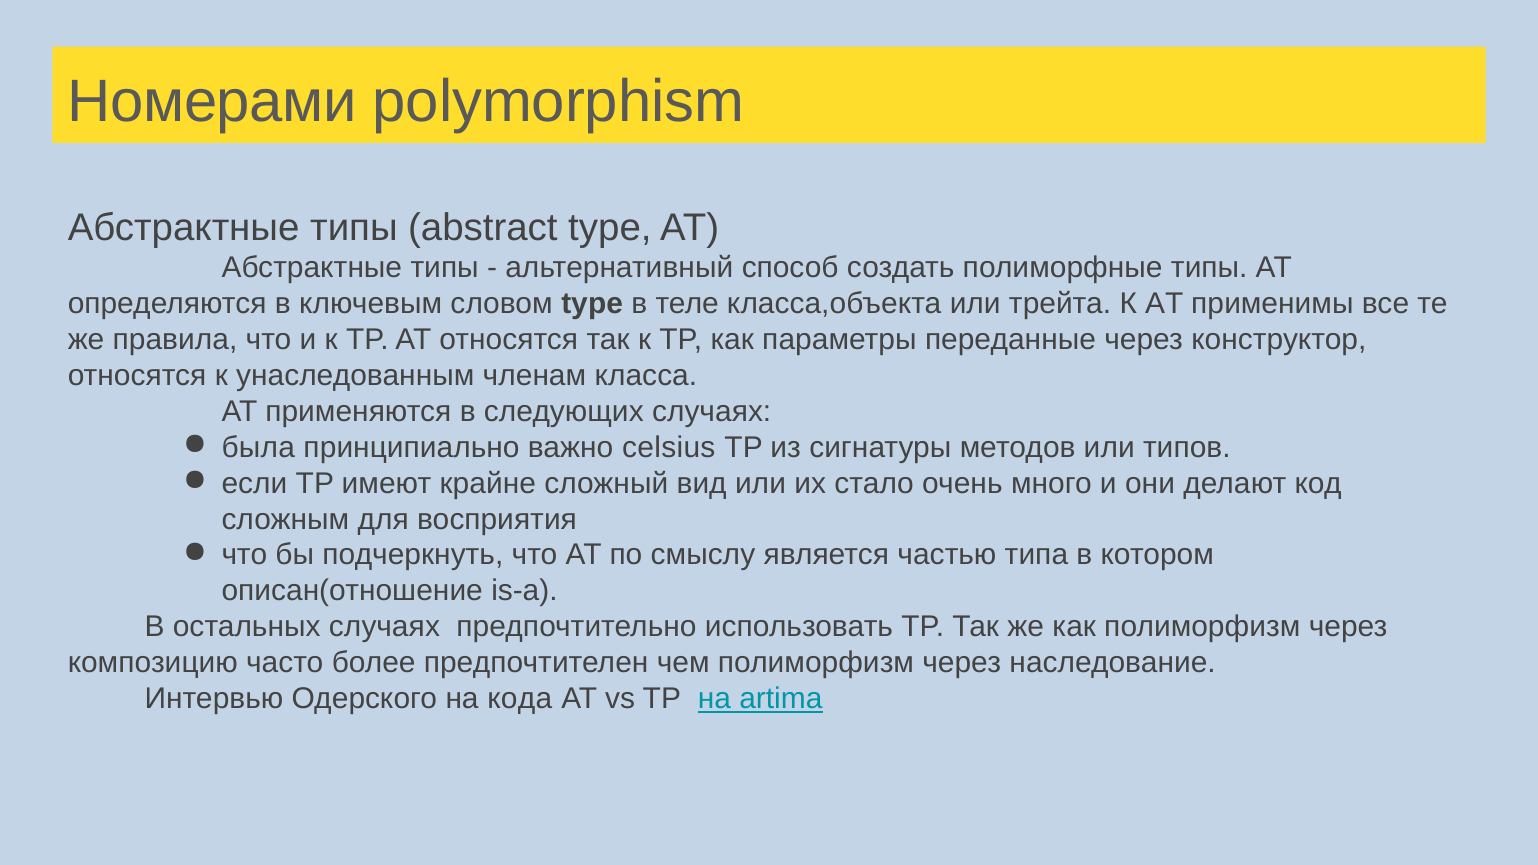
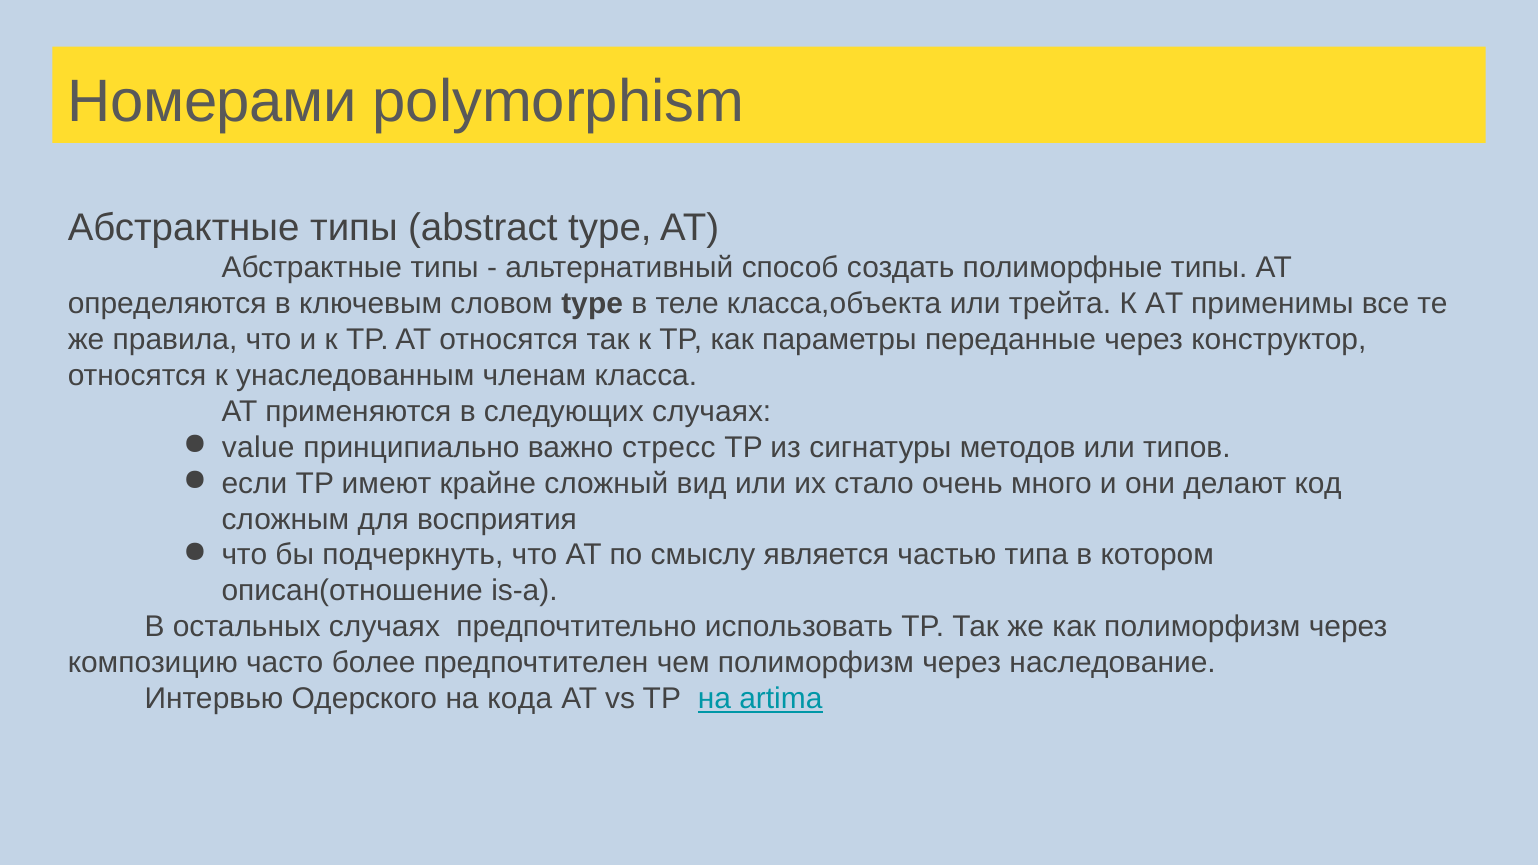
была: была -> value (258, 447)
celsius: celsius -> стресс (669, 447)
